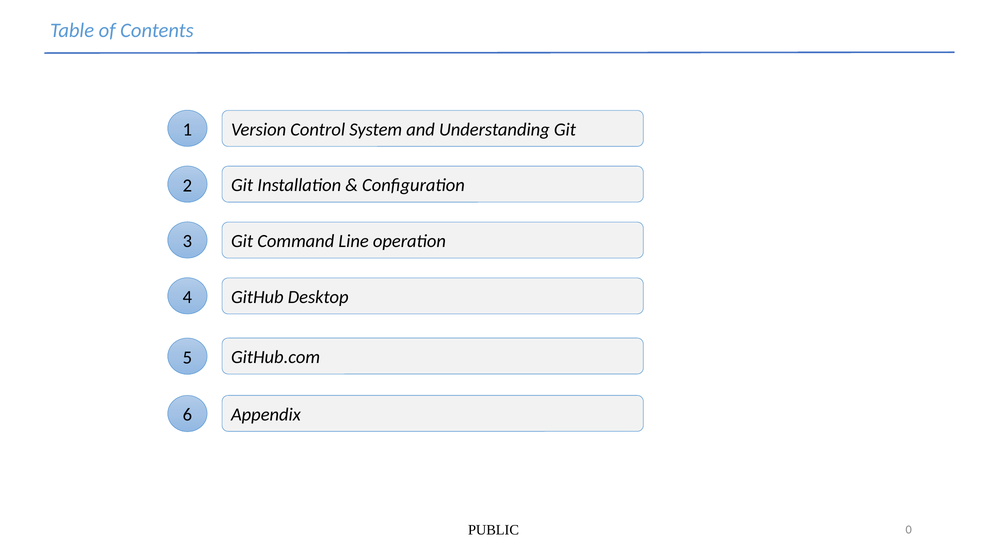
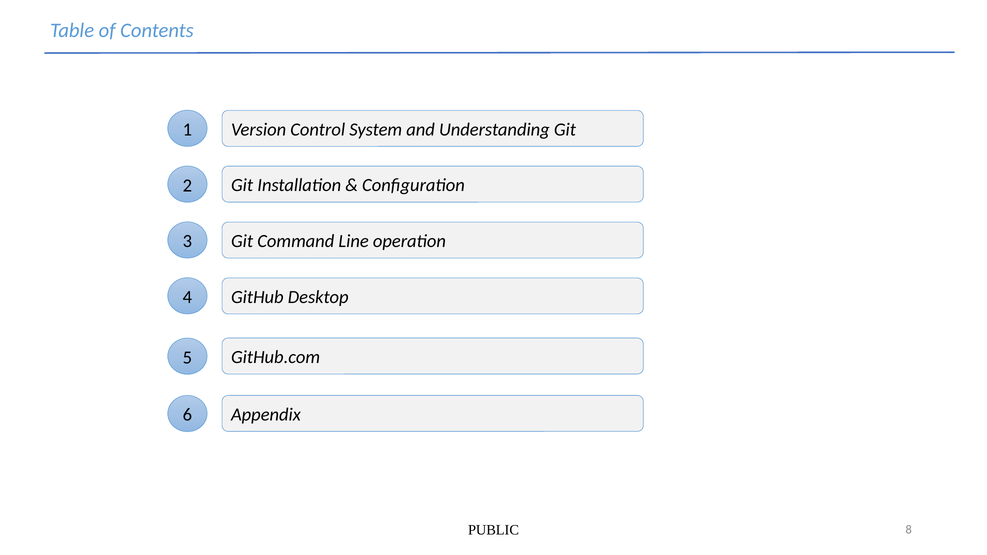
0: 0 -> 8 (909, 530)
